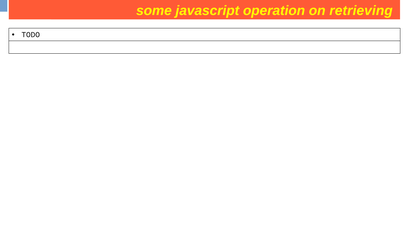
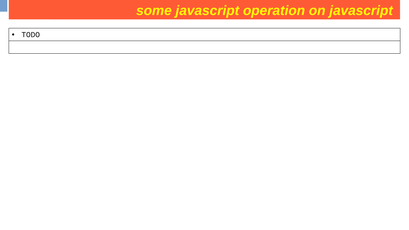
retrieving: retrieving -> javascript (361, 11)
